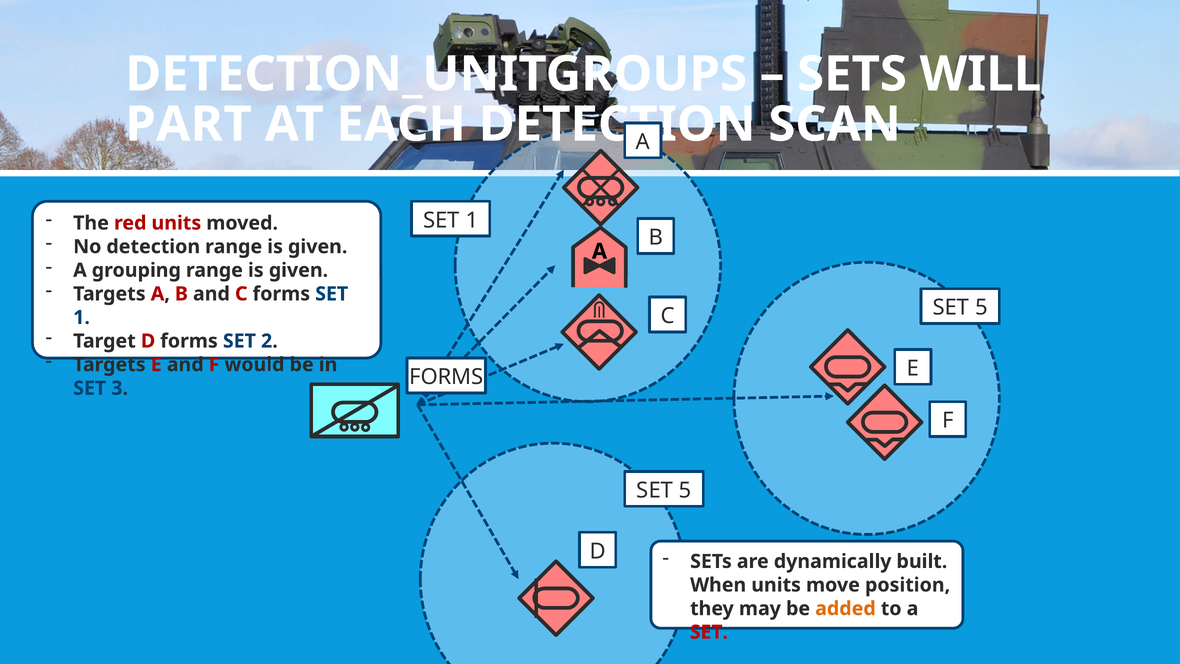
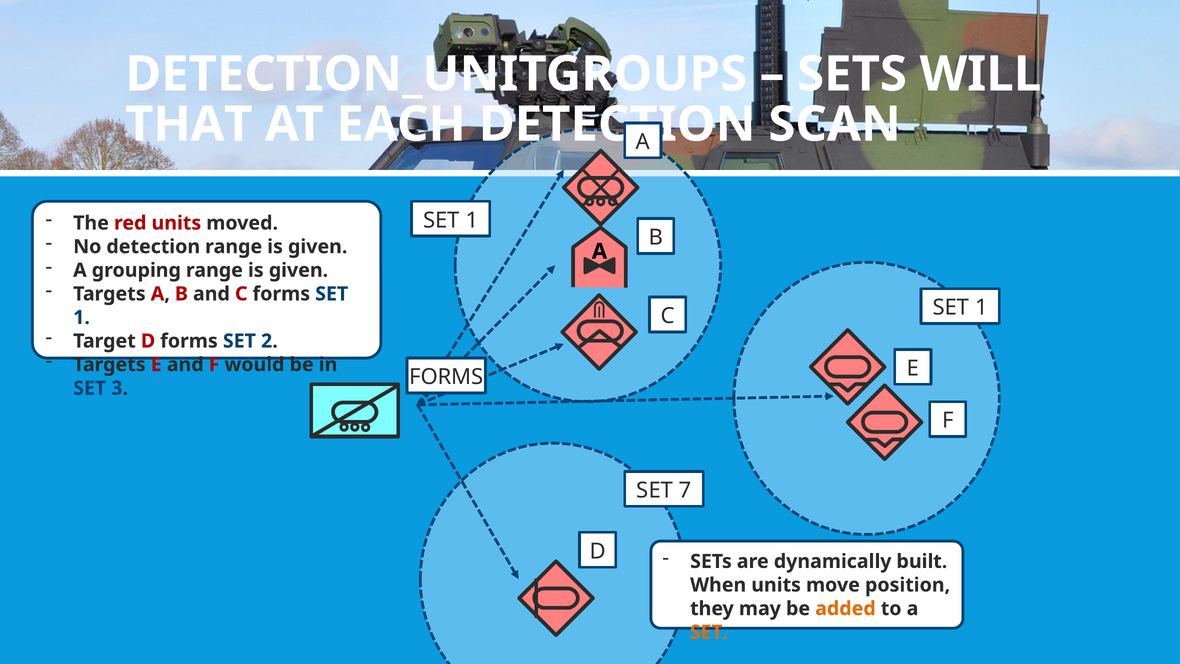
PART: PART -> THAT (189, 124)
5: 5 -> 1 (981, 308)
5: 5 -> 7 (685, 490)
SET colour: red -> orange (709, 632)
